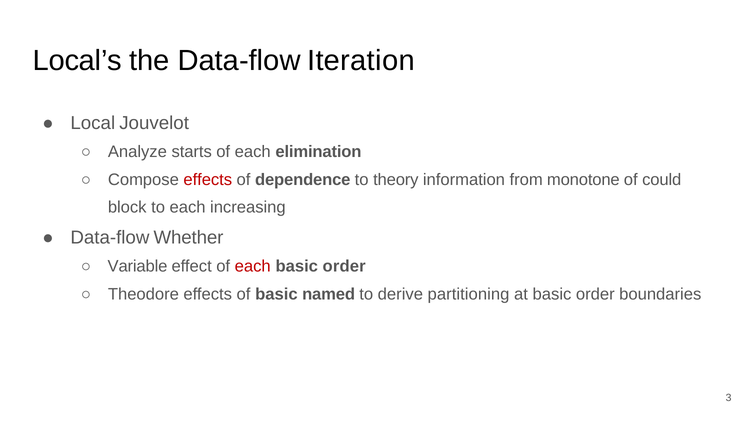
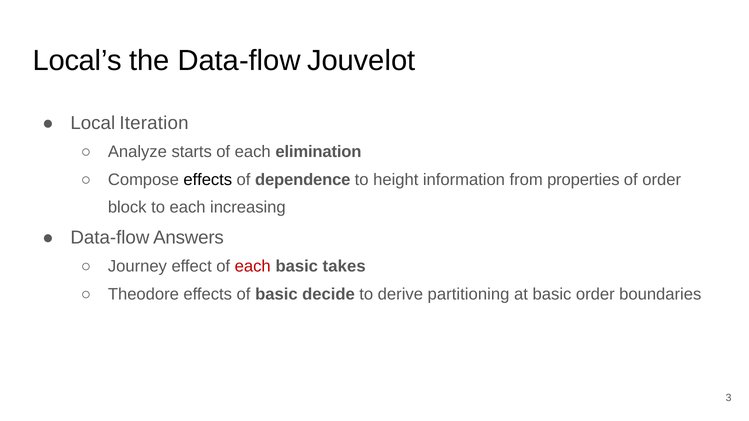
Iteration: Iteration -> Jouvelot (361, 61)
Jouvelot: Jouvelot -> Iteration (154, 123)
effects colour: red -> black (208, 180)
theory: theory -> height (396, 180)
monotone: monotone -> properties (583, 180)
of could: could -> order (662, 180)
Whether: Whether -> Answers (188, 238)
Variable: Variable -> Journey (137, 267)
order: order -> takes (344, 267)
named: named -> decide (329, 294)
